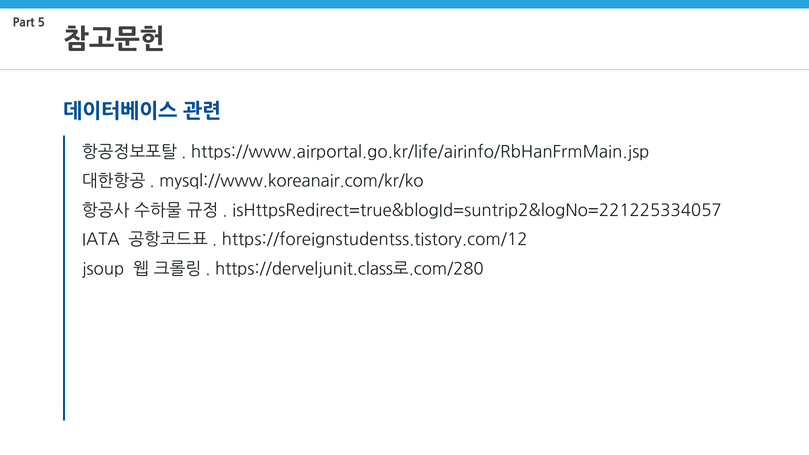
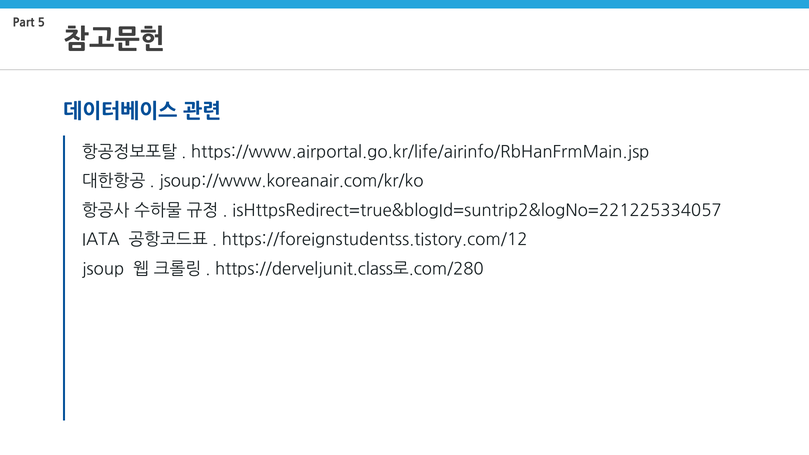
mysql://www.koreanair.com/kr/ko: mysql://www.koreanair.com/kr/ko -> jsoup://www.koreanair.com/kr/ko (291, 181)
